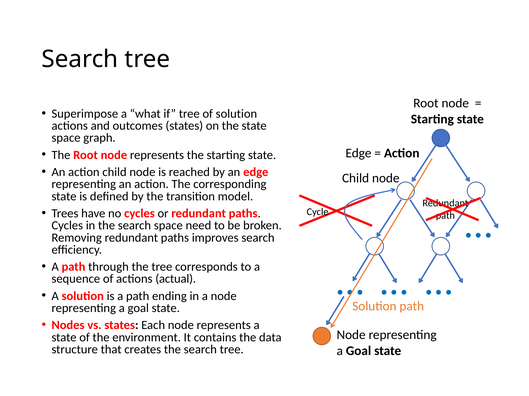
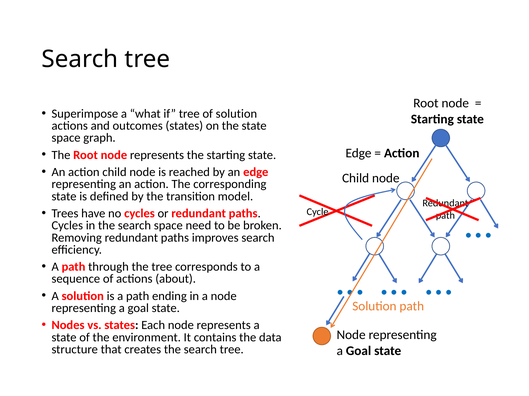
actual: actual -> about (176, 279)
